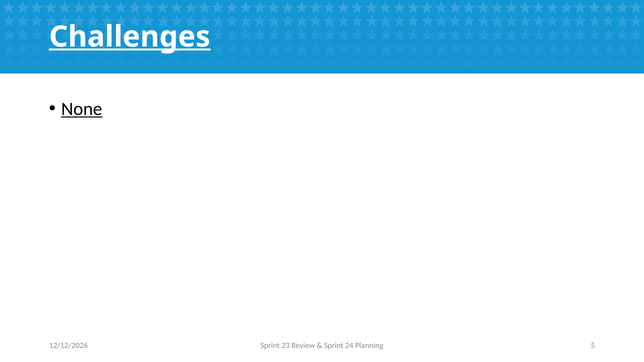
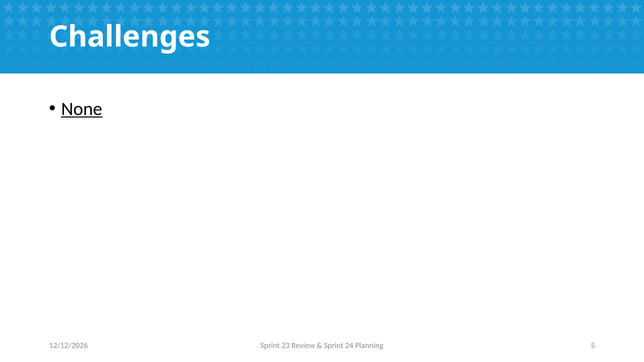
Challenges underline: present -> none (130, 37)
